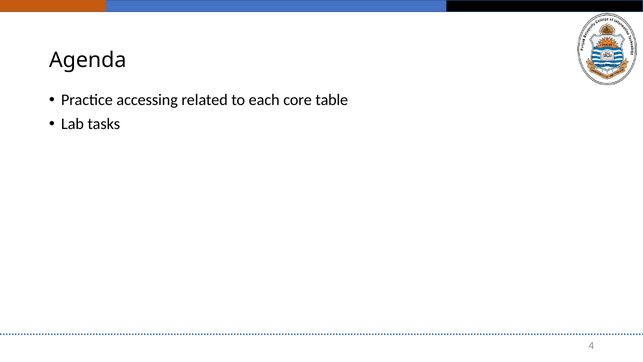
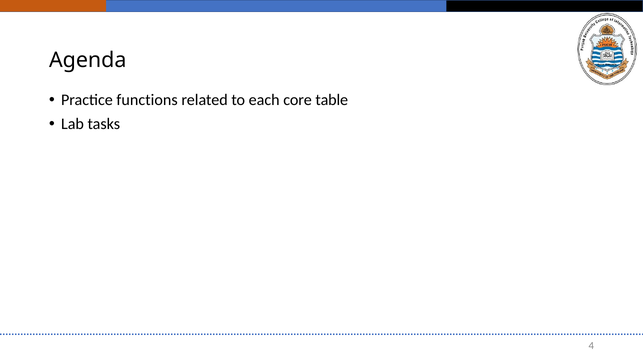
accessing: accessing -> functions (147, 100)
